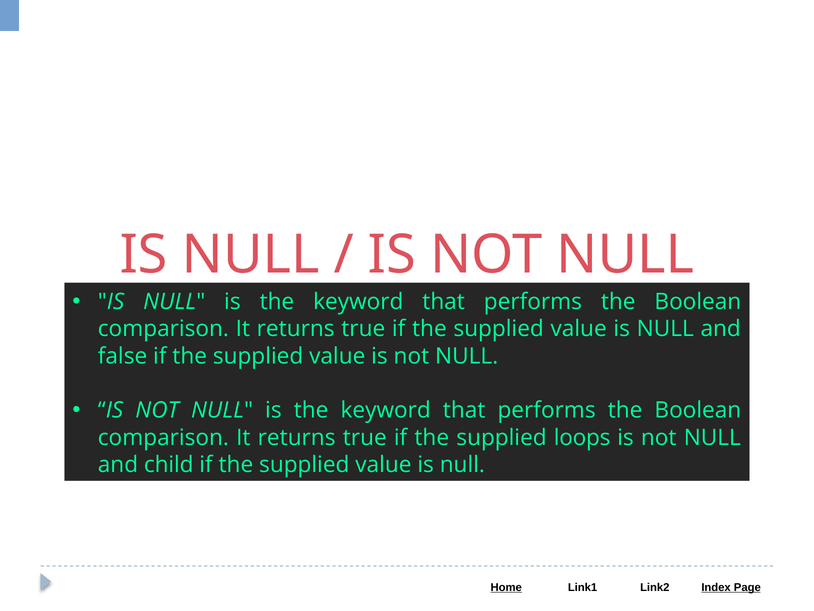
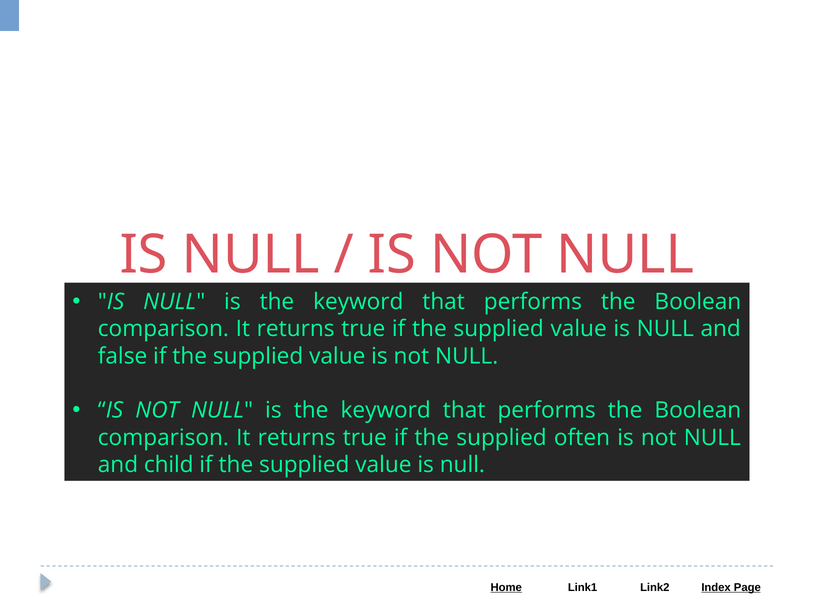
loops: loops -> often (582, 437)
